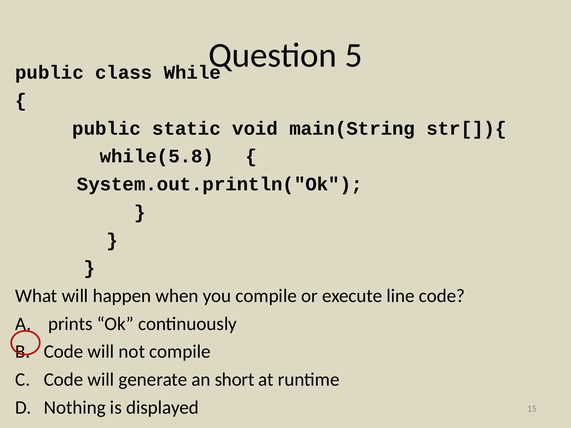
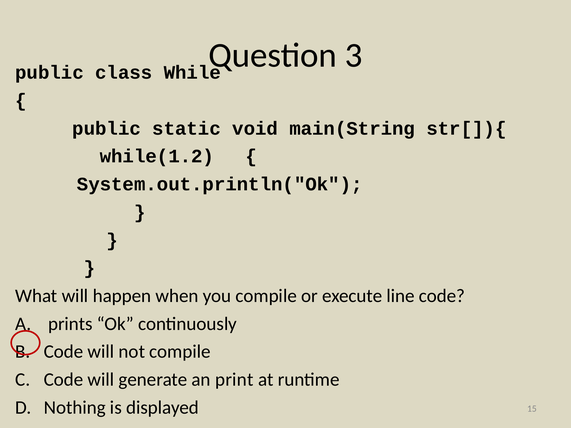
5: 5 -> 3 (354, 55)
while(5.8: while(5.8 -> while(1.2 (157, 156)
short: short -> print (234, 380)
